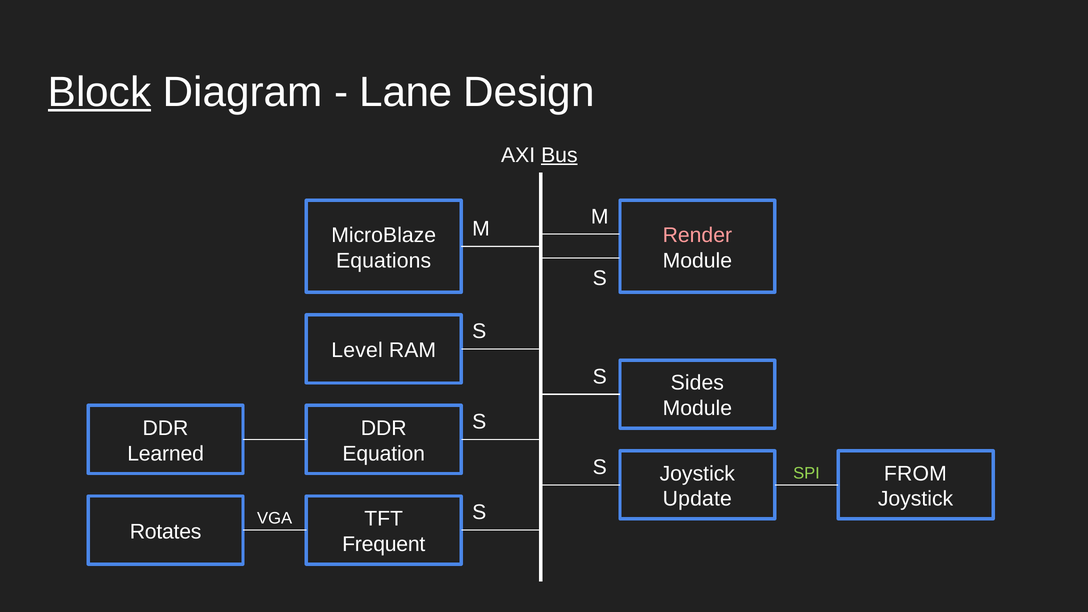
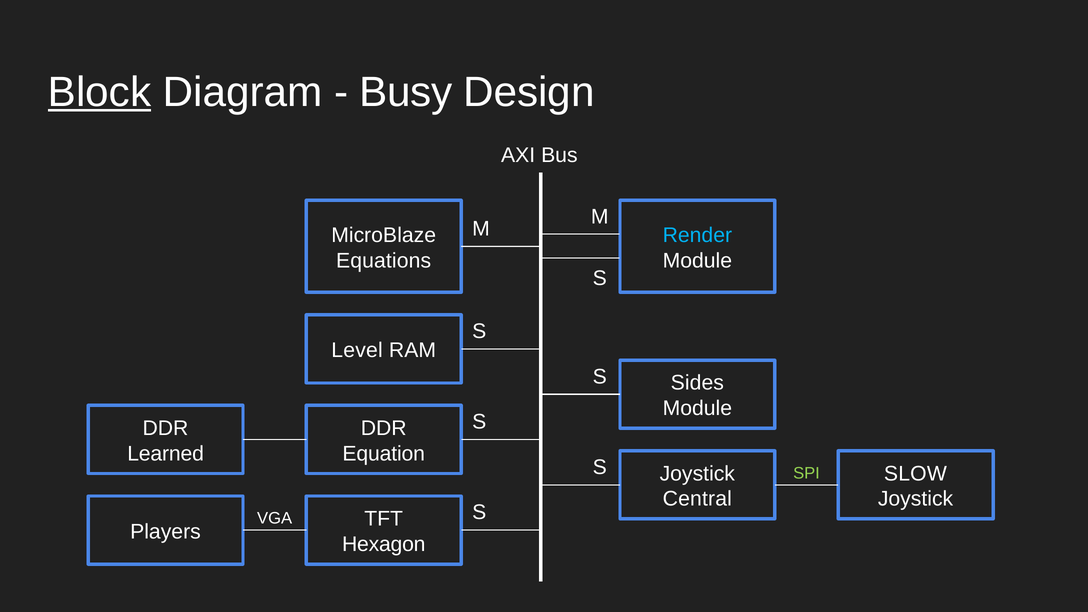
Lane: Lane -> Busy (406, 92)
Bus underline: present -> none (559, 155)
Render colour: pink -> light blue (697, 235)
FROM: FROM -> SLOW (915, 474)
Update: Update -> Central (697, 499)
Rotates: Rotates -> Players (165, 532)
Frequent: Frequent -> Hexagon (384, 544)
